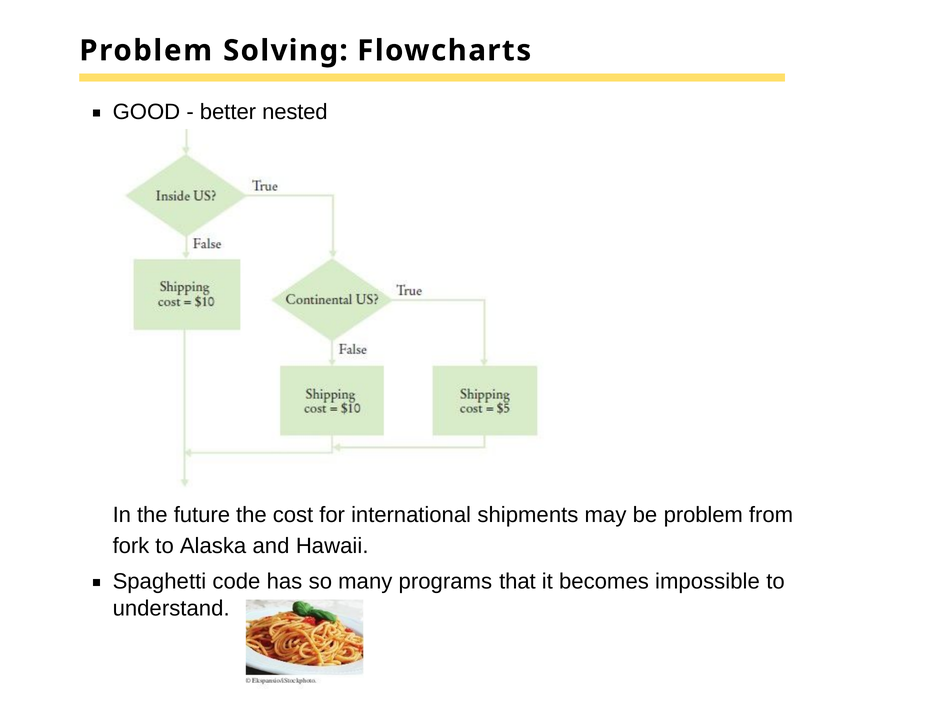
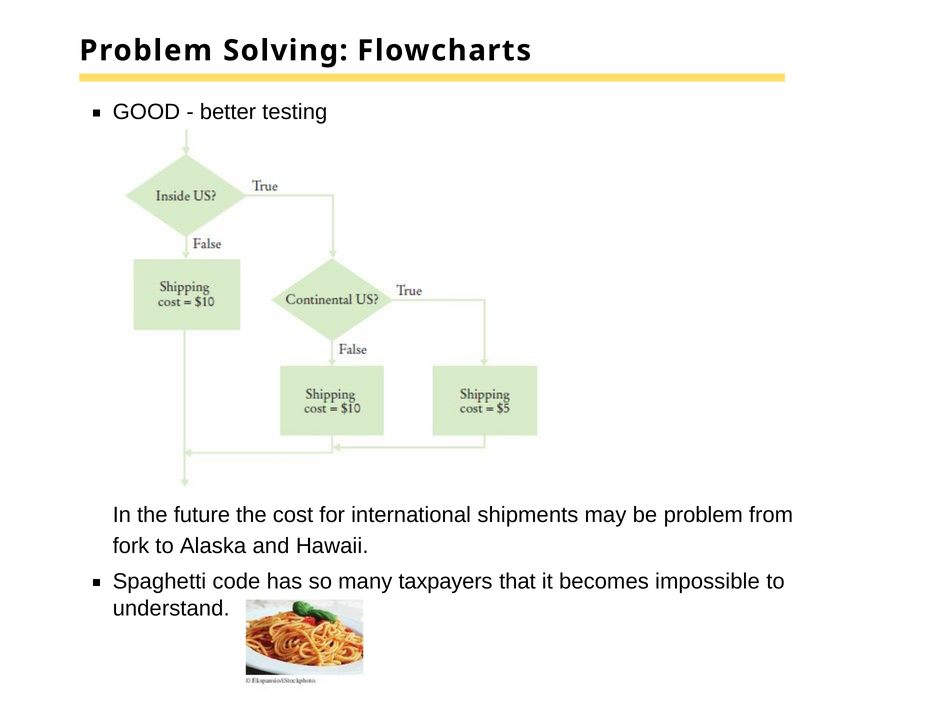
nested: nested -> testing (295, 112)
programs: programs -> taxpayers (445, 582)
